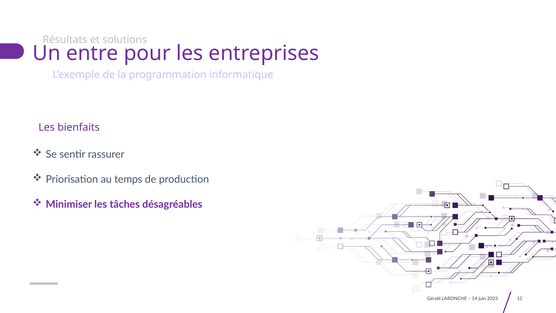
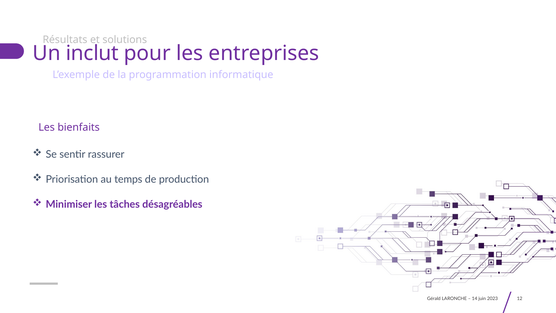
entre: entre -> inclut (92, 53)
